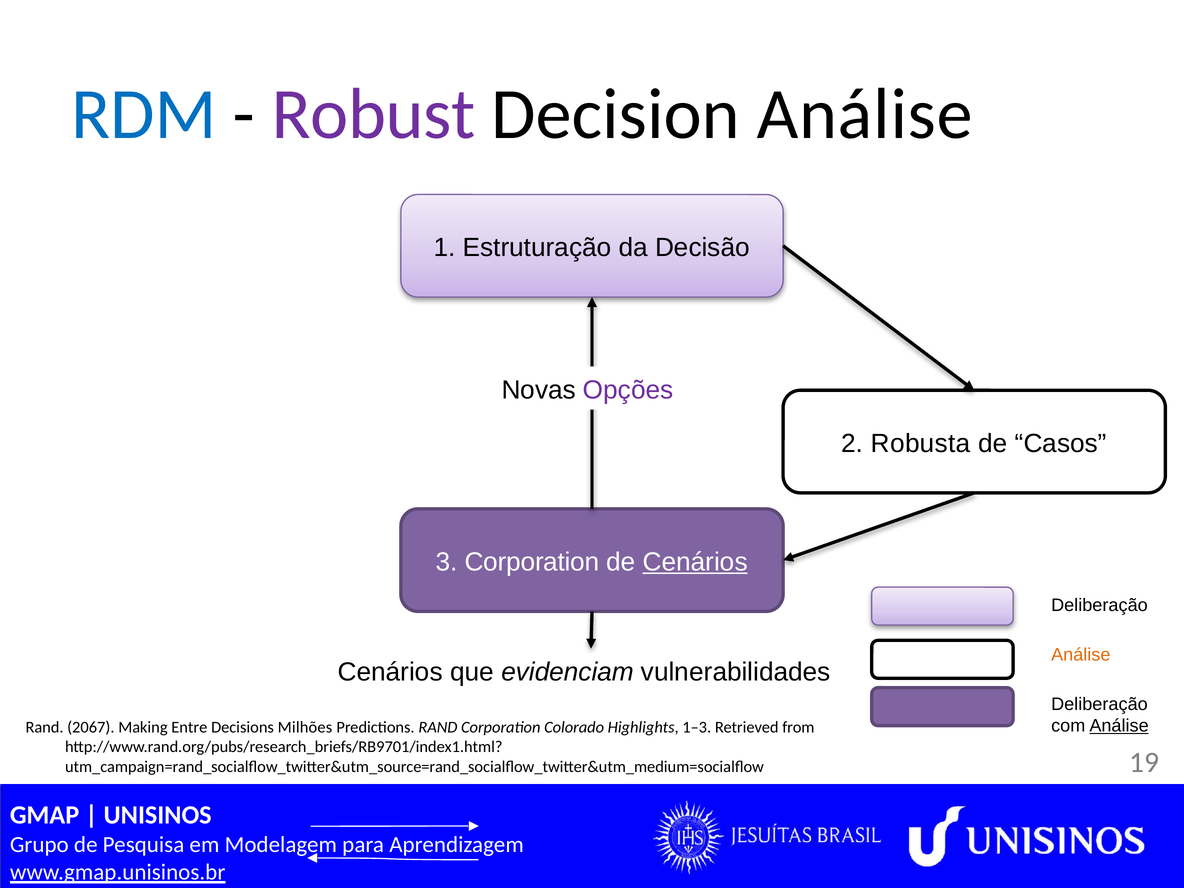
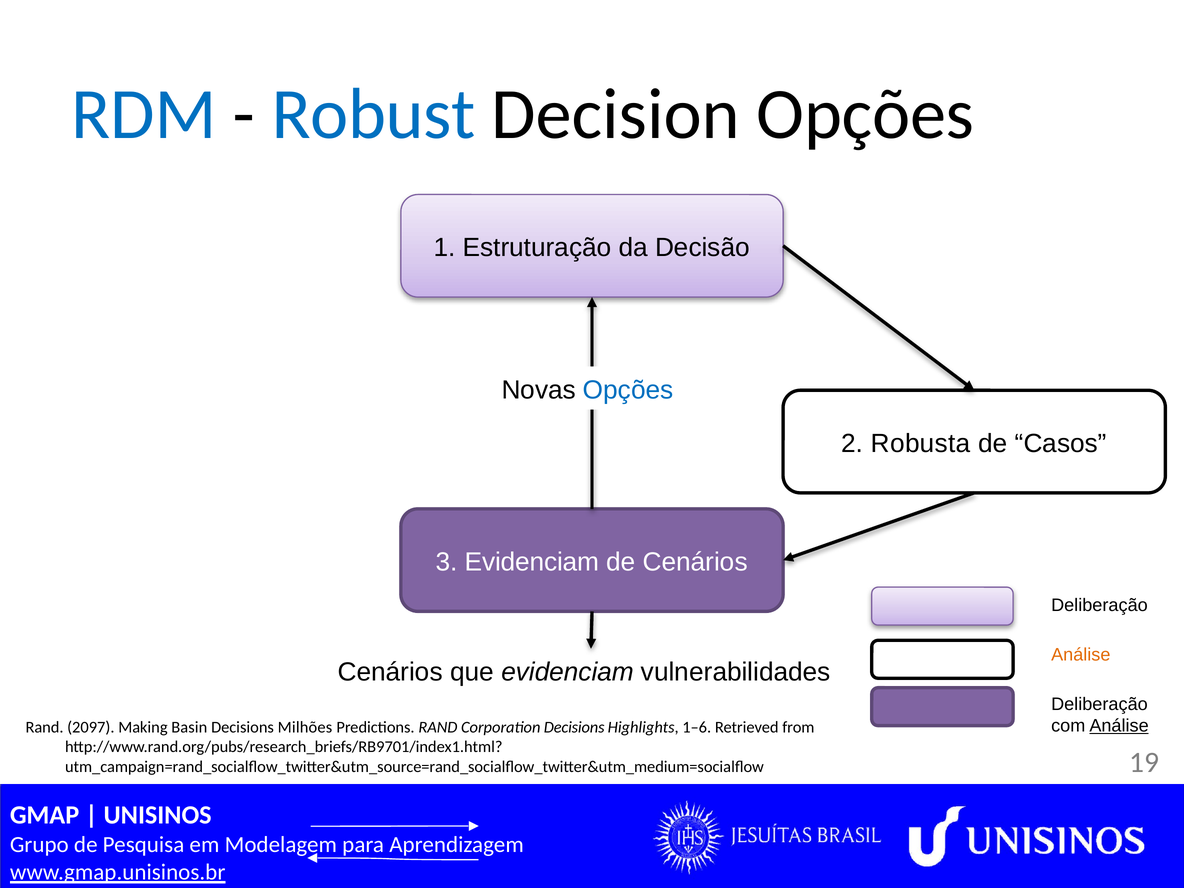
Robust colour: purple -> blue (373, 115)
Decision Análise: Análise -> Opções (865, 115)
Opções colour: purple -> blue (628, 390)
3 Corporation: Corporation -> Evidenciam (532, 562)
Cenários underline: present -> none (695, 562)
2067: 2067 -> 2097 (91, 727)
Entre: Entre -> Basin (189, 727)
Corporation Colorado: Colorado -> Decisions (574, 727)
1–3: 1–3 -> 1–6 (697, 727)
